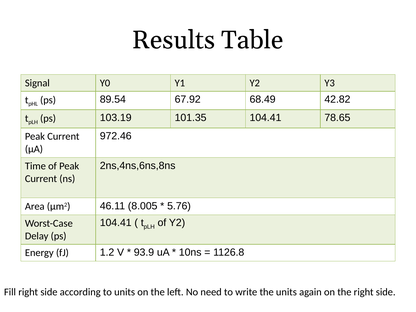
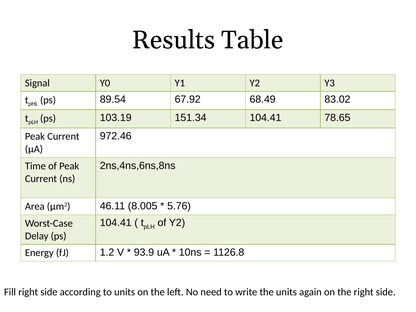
42.82: 42.82 -> 83.02 (337, 99)
101.35: 101.35 -> 151.34 (191, 118)
